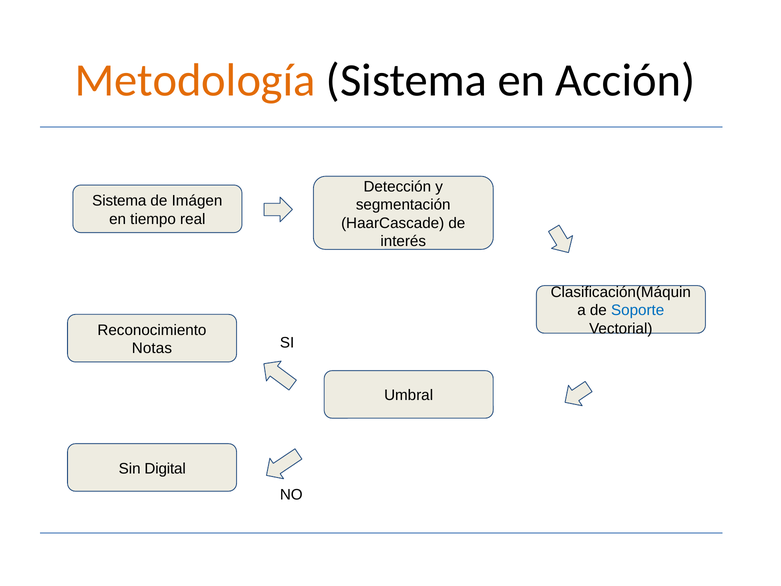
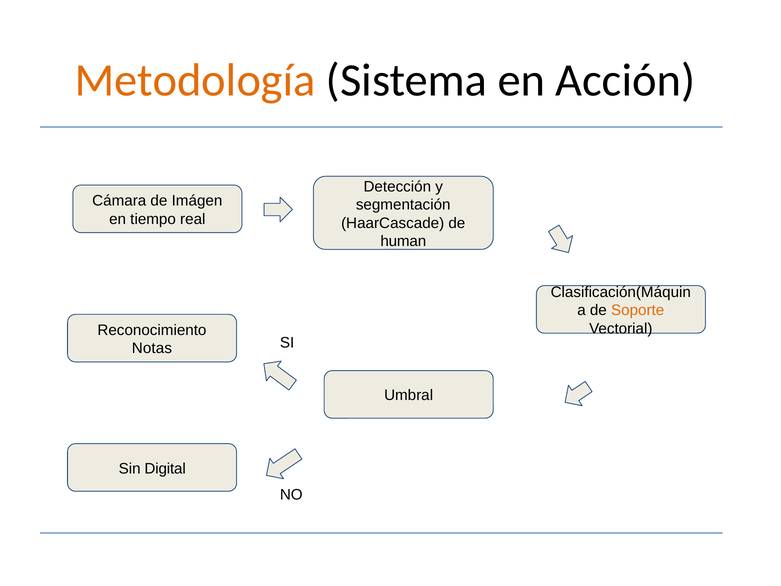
Sistema: Sistema -> Cámara (119, 201)
interés: interés -> human (403, 241)
Soporte colour: blue -> orange (638, 310)
